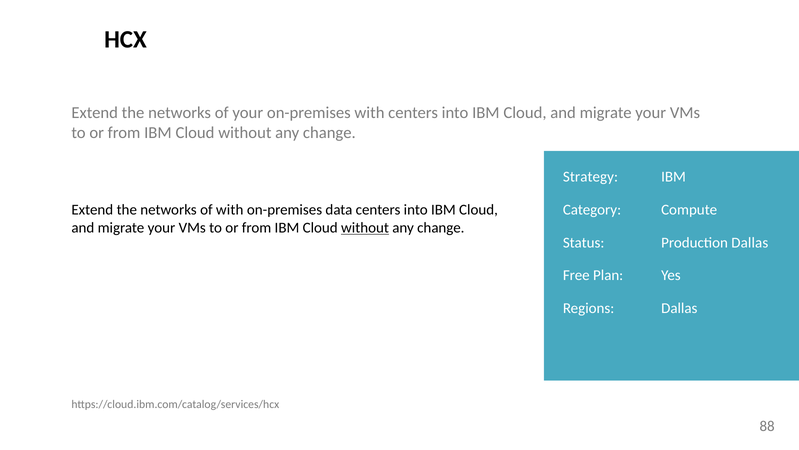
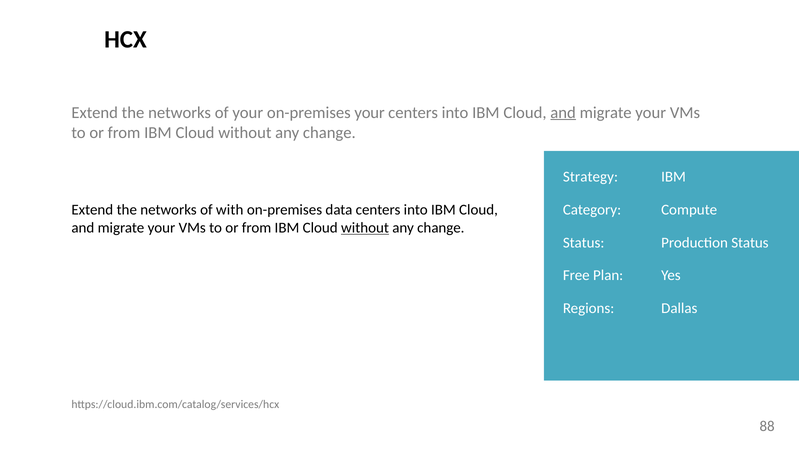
on-premises with: with -> your (370, 112)
and underline: none -> present (563, 112)
Production Dallas: Dallas -> Status (750, 242)
